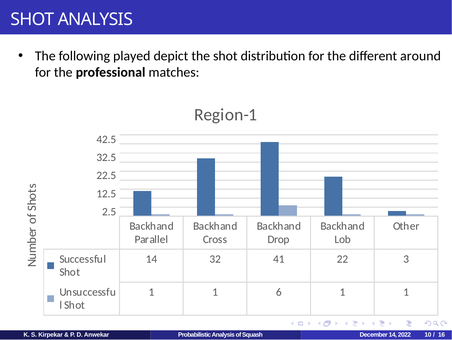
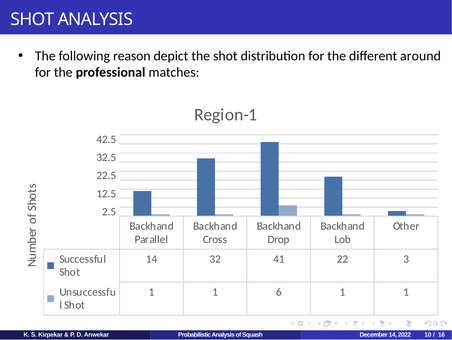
played: played -> reason (132, 56)
